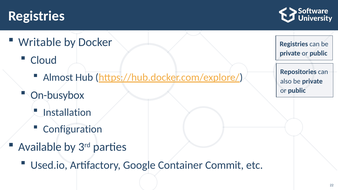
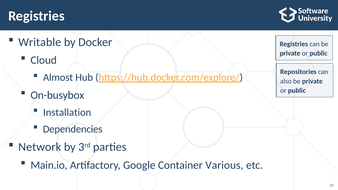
Configuration: Configuration -> Dependencies (73, 129)
Available: Available -> Network (40, 147)
Used.io: Used.io -> Main.io (49, 165)
Commit: Commit -> Various (224, 165)
